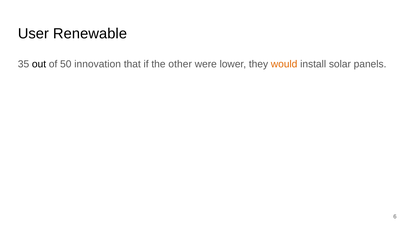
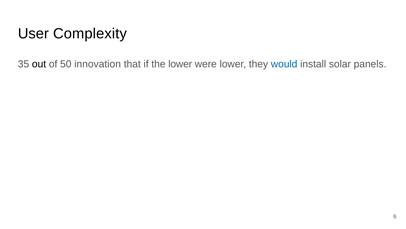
Renewable: Renewable -> Complexity (90, 34)
the other: other -> lower (180, 64)
would colour: orange -> blue (284, 64)
